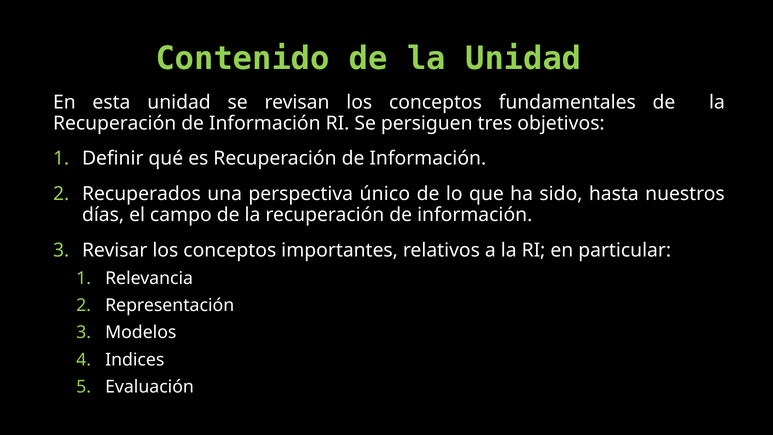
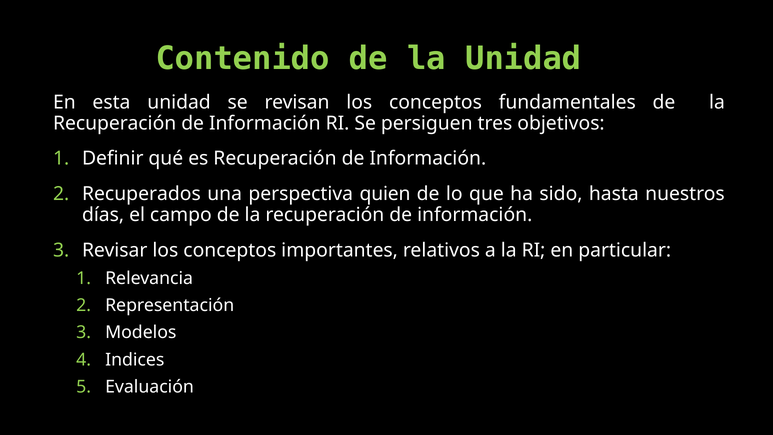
único: único -> quien (385, 194)
